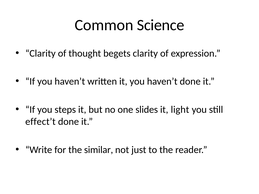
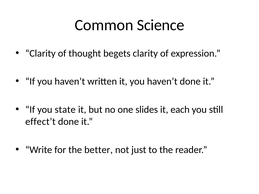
steps: steps -> state (65, 110)
light: light -> each (180, 110)
similar: similar -> better (99, 150)
